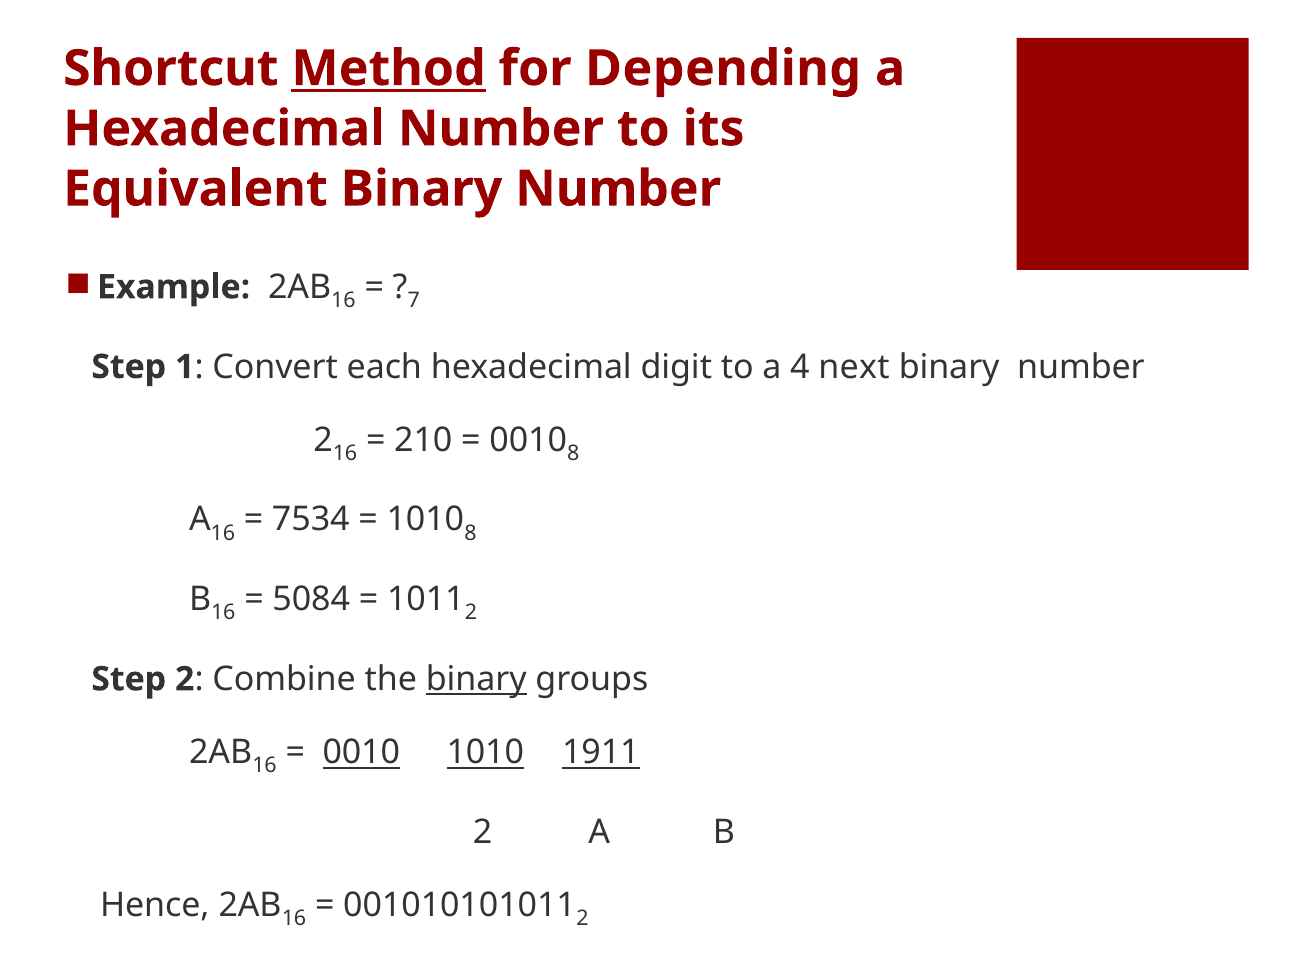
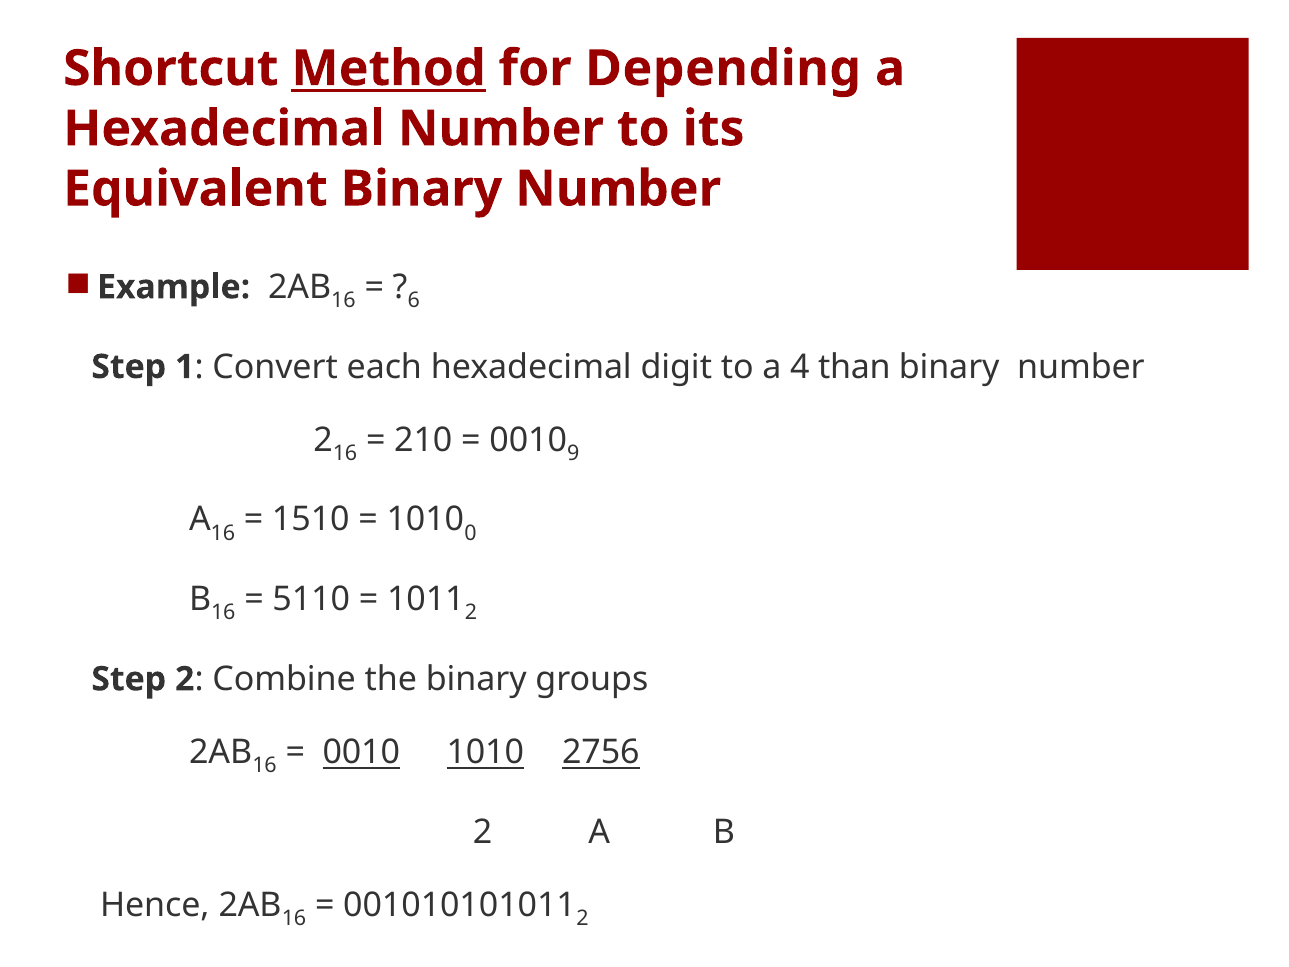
7: 7 -> 6 (414, 300)
next: next -> than (854, 367)
0010 8: 8 -> 9 (573, 453)
7534: 7534 -> 1510 (311, 520)
1010 8: 8 -> 0 (471, 533)
5084: 5084 -> 5110 (311, 599)
binary underline: present -> none (476, 679)
1911: 1911 -> 2756 (601, 752)
